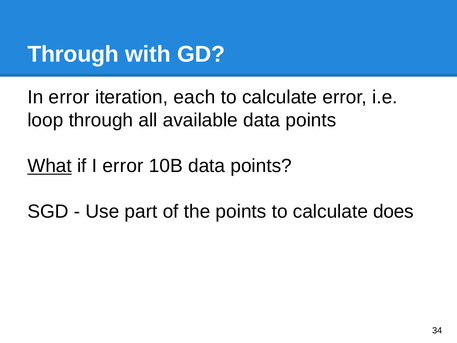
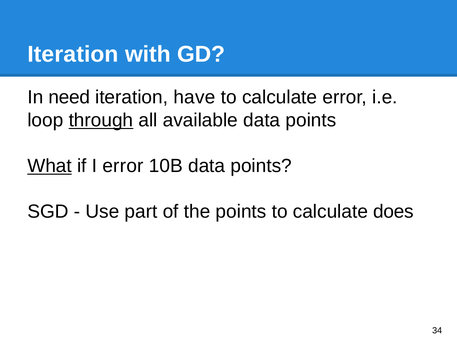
Through: Through -> Iteration (73, 54)
In error: error -> need (69, 97)
each: each -> have (194, 97)
through underline: none -> present (101, 120)
